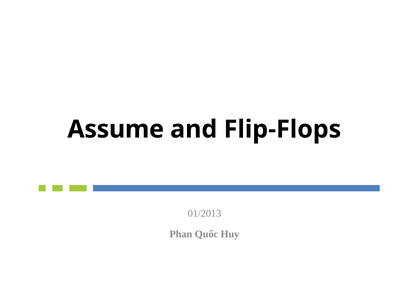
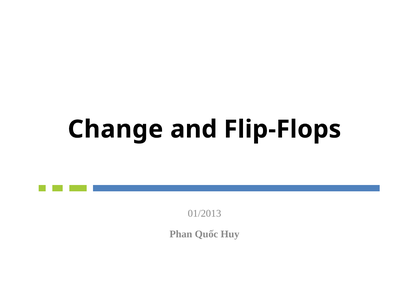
Assume: Assume -> Change (115, 129)
